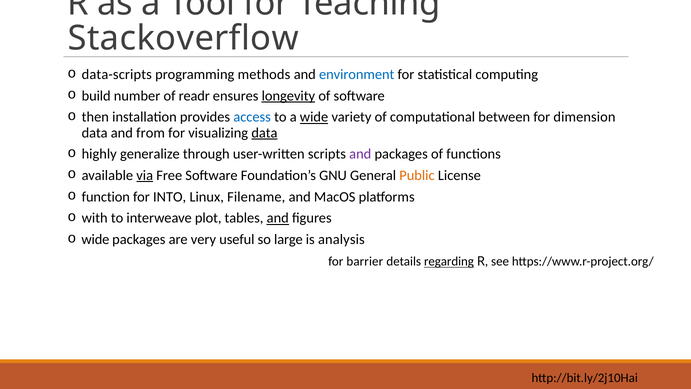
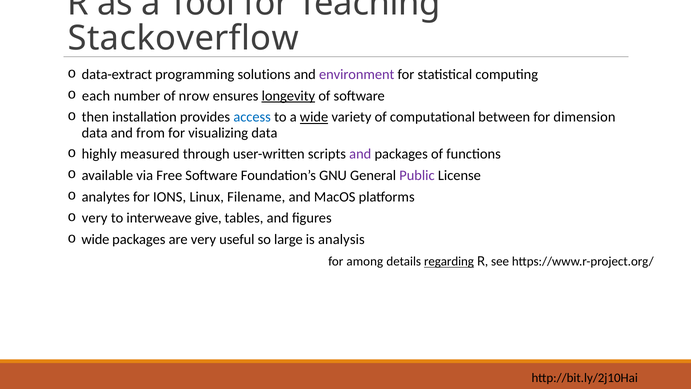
data-scripts: data-scripts -> data-extract (117, 74)
methods: methods -> solutions (264, 74)
environment colour: blue -> purple (357, 74)
build: build -> each (96, 96)
readr: readr -> nrow (194, 96)
data underline: present -> none (264, 133)
generalize: generalize -> measured (150, 154)
via underline: present -> none (145, 175)
Public colour: orange -> purple (417, 175)
function: function -> analytes (106, 197)
INTO: INTO -> IONS (170, 197)
with: with -> very (95, 218)
plot: plot -> give (208, 218)
and underline: present -> none (278, 218)
barrier: barrier -> among (365, 261)
